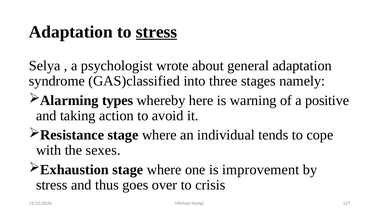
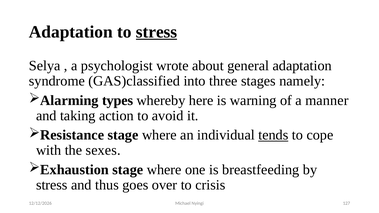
positive: positive -> manner (327, 100)
tends underline: none -> present (273, 135)
improvement: improvement -> breastfeeding (261, 170)
